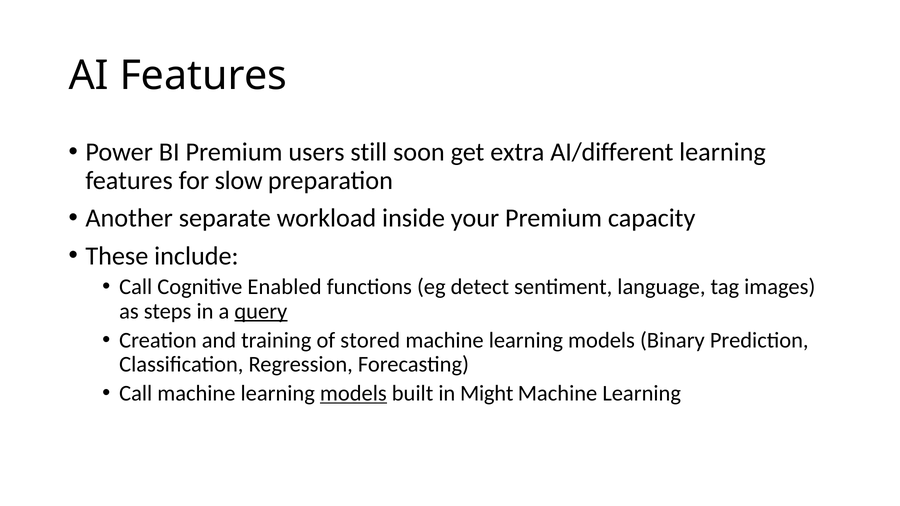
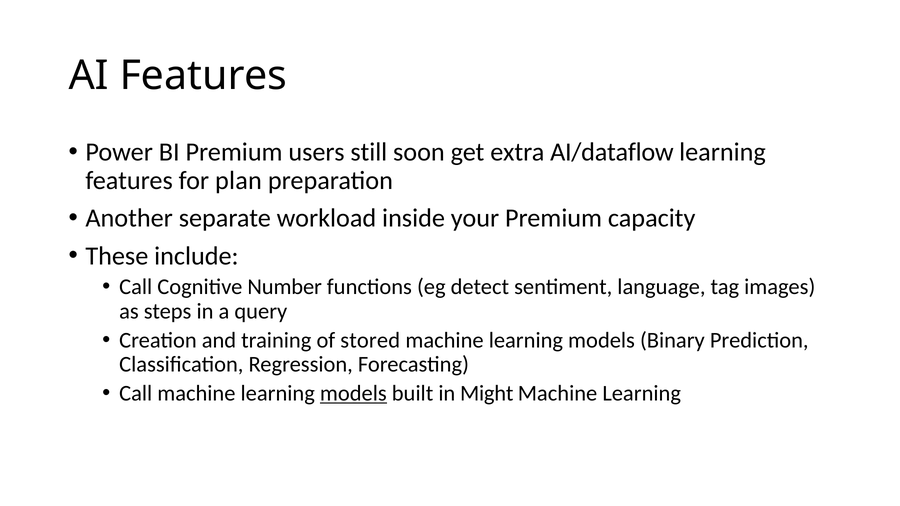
AI/different: AI/different -> AI/dataflow (612, 152)
slow: slow -> plan (238, 181)
Enabled: Enabled -> Number (285, 287)
query underline: present -> none (261, 311)
